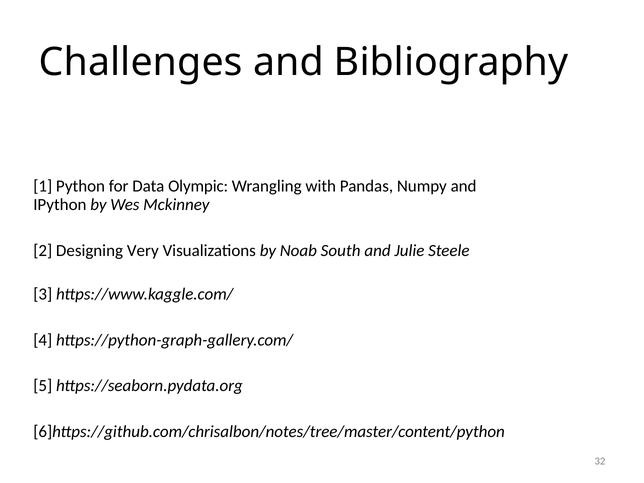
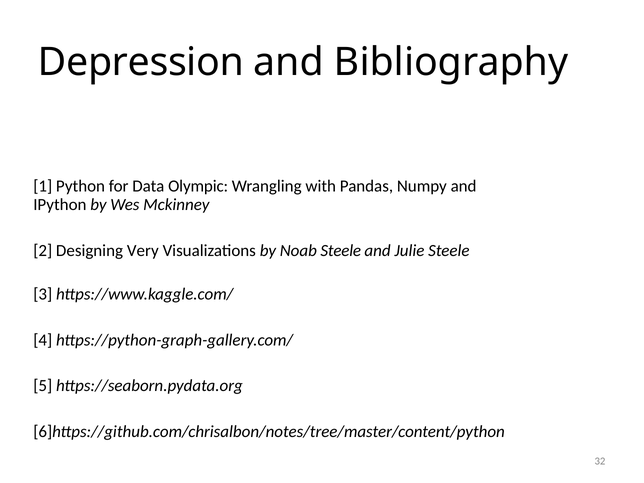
Challenges: Challenges -> Depression (141, 62)
Noab South: South -> Steele (341, 250)
